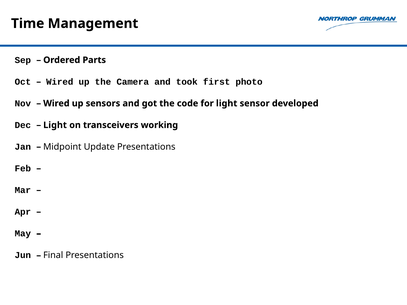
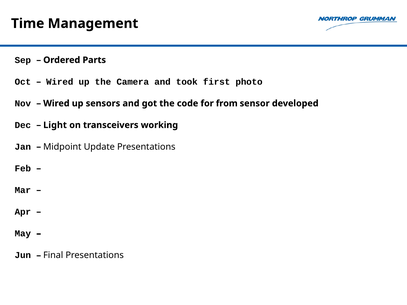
for light: light -> from (227, 103)
